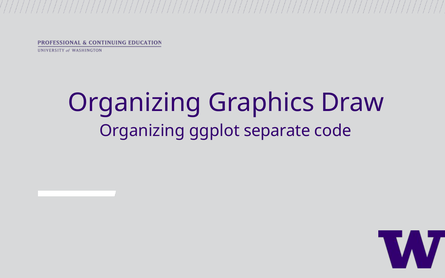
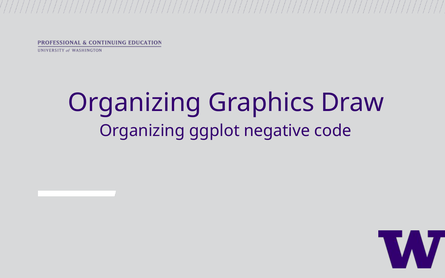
separate: separate -> negative (277, 131)
